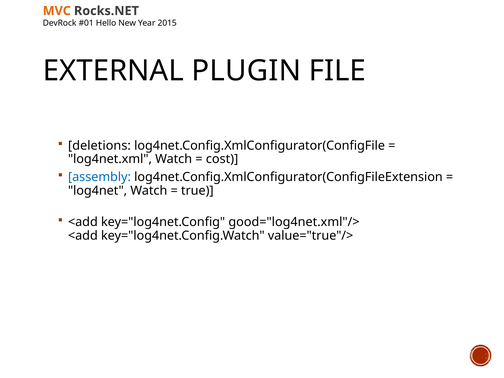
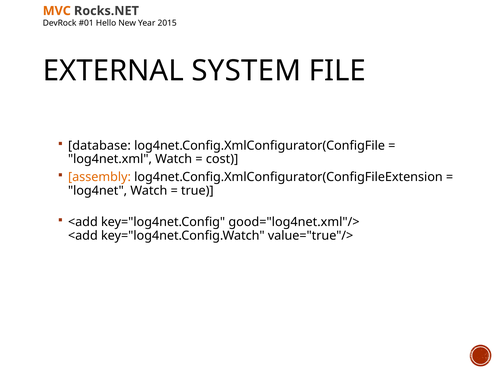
PLUGIN: PLUGIN -> SYSTEM (246, 71)
deletions: deletions -> database (99, 146)
assembly colour: blue -> orange (99, 177)
